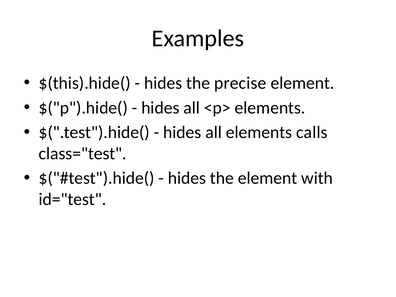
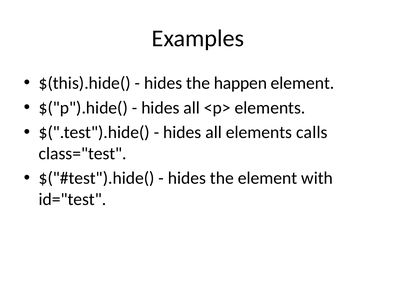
precise: precise -> happen (240, 83)
